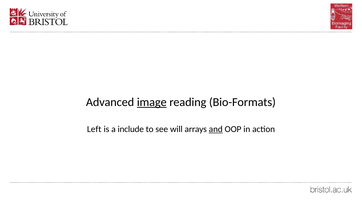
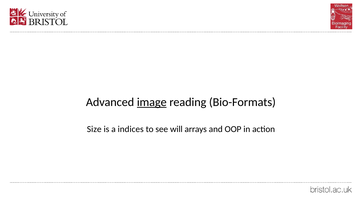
Left: Left -> Size (94, 129)
include: include -> indices (131, 129)
and underline: present -> none (216, 129)
